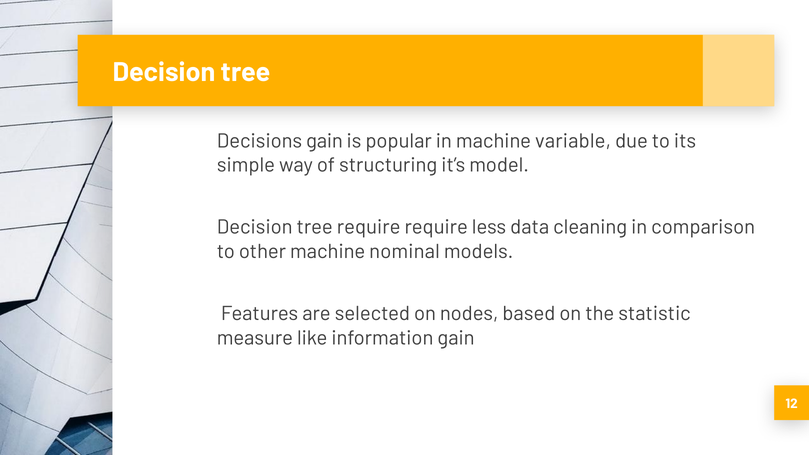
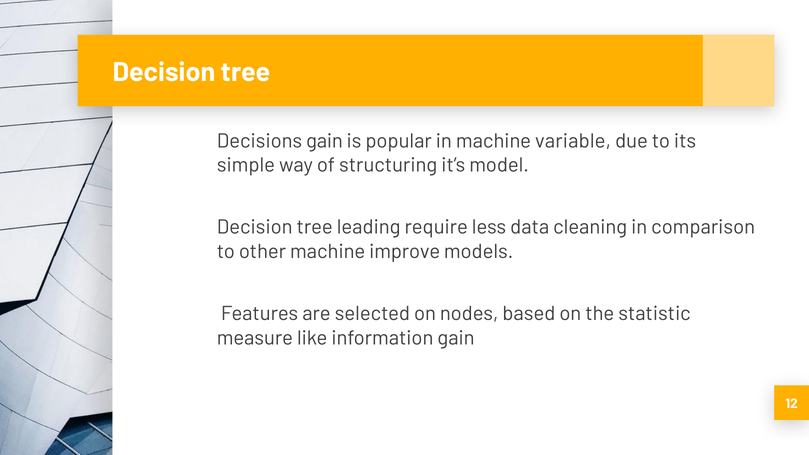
tree require: require -> leading (369, 227)
nominal: nominal -> improve (405, 252)
